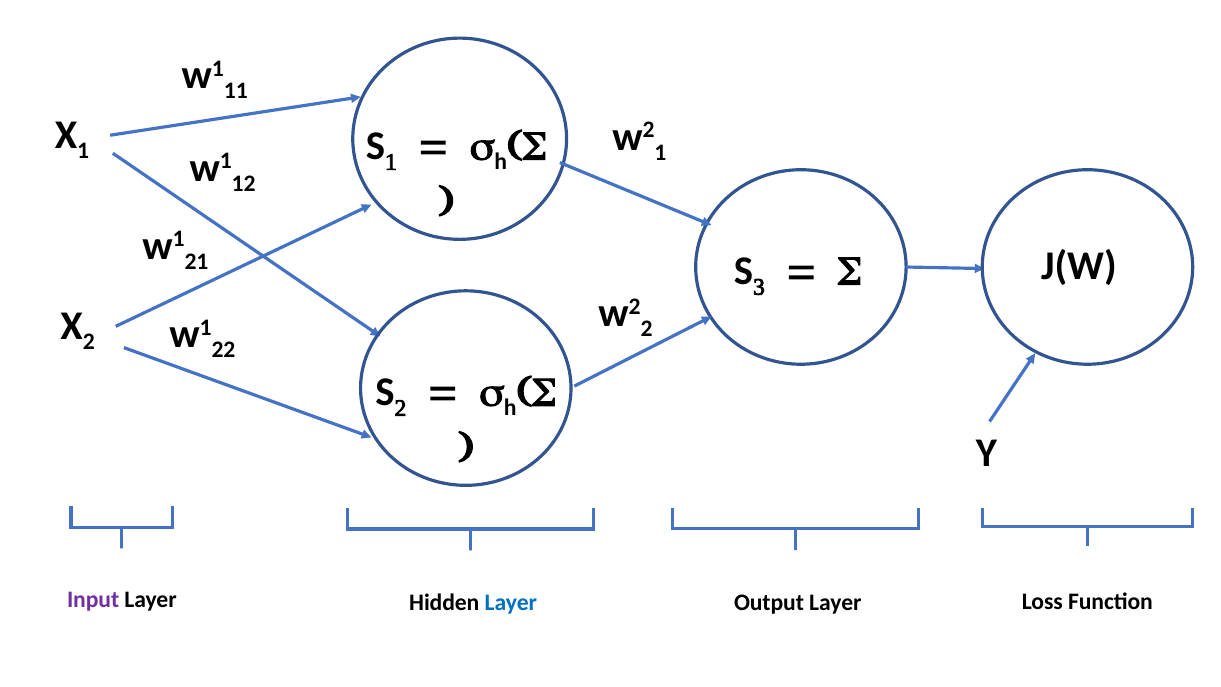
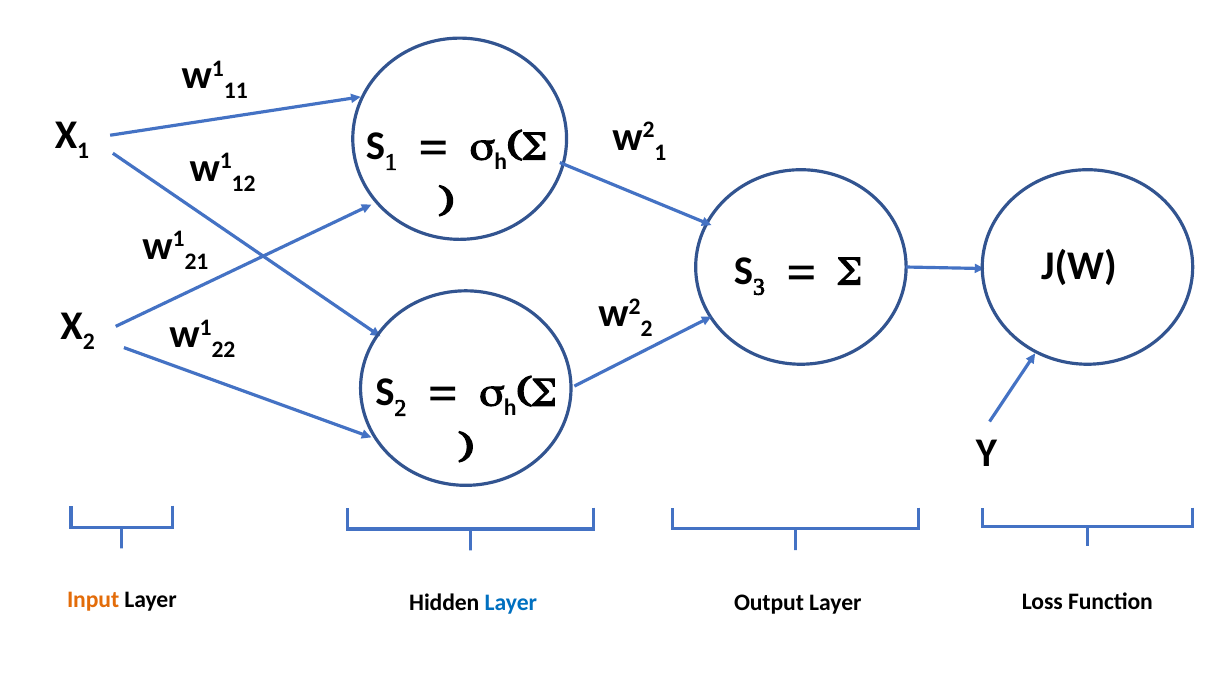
Input colour: purple -> orange (93, 600)
